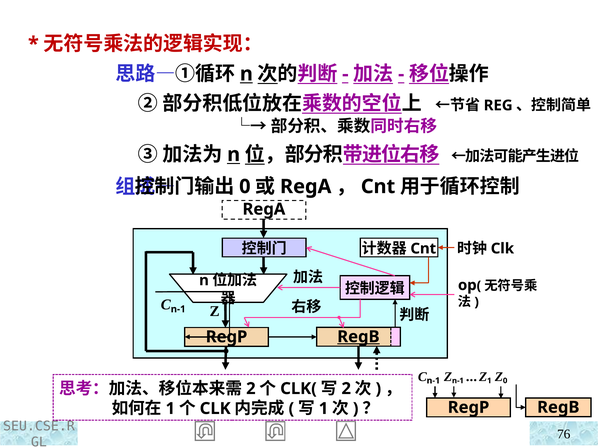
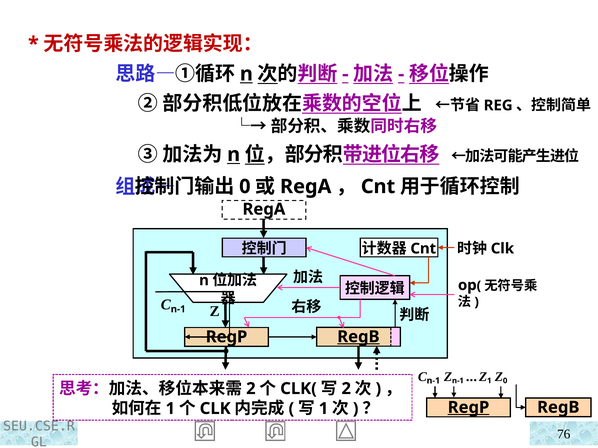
RegP underline: none -> present (469, 408)
